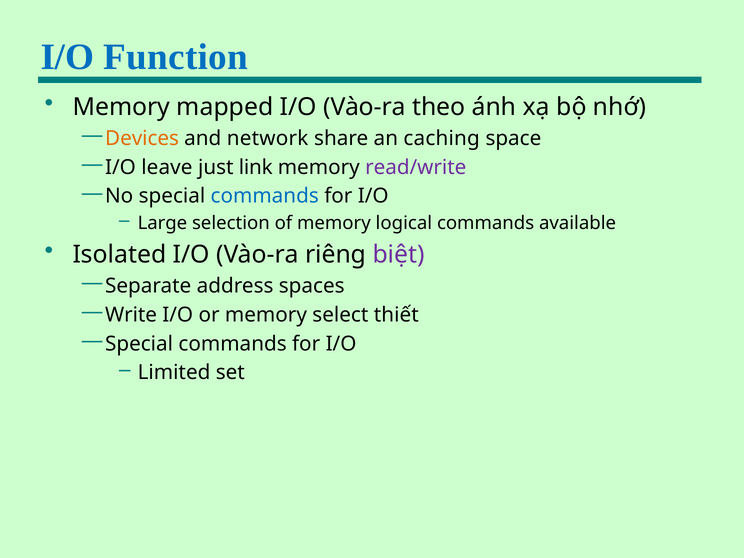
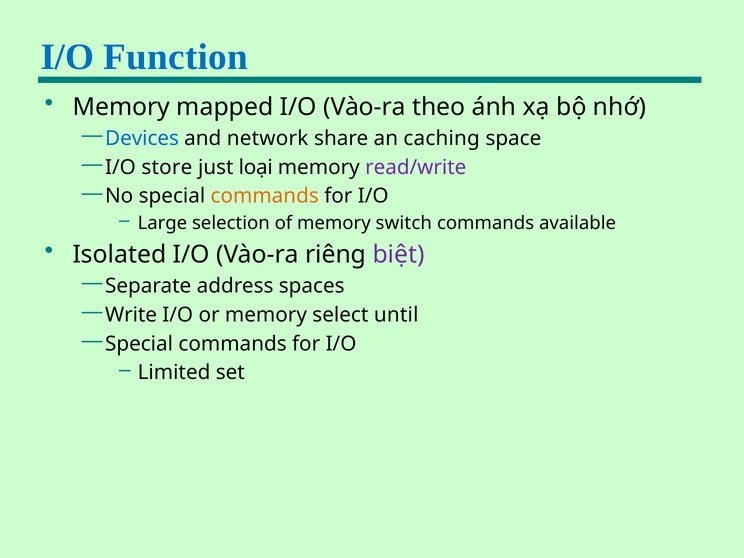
Devices colour: orange -> blue (142, 138)
leave: leave -> store (167, 167)
link: link -> loại (256, 167)
commands colour: blue -> orange (265, 196)
logical: logical -> switch (404, 223)
thiết: thiết -> until (396, 315)
